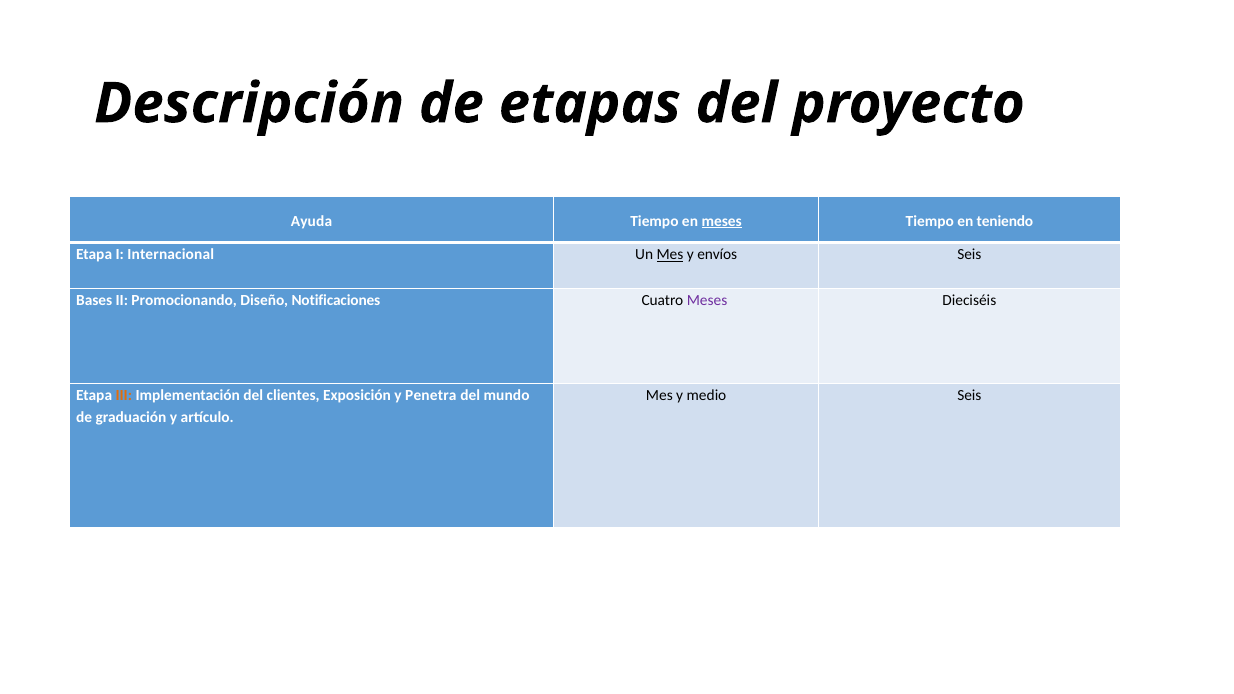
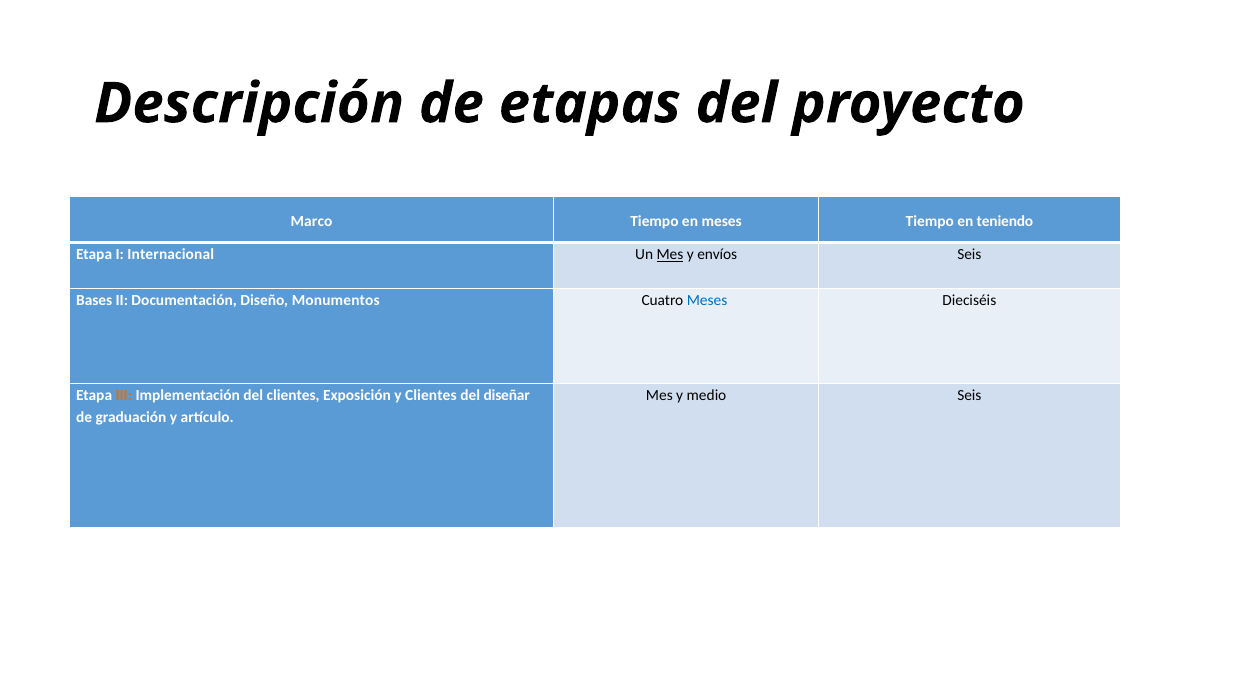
Ayuda: Ayuda -> Marco (311, 221)
meses underline: present -> none (722, 221)
Promocionando: Promocionando -> Documentación (184, 301)
Notificaciones: Notificaciones -> Monumentos (336, 301)
Meses colour: purple -> blue (707, 301)
y Penetra: Penetra -> Clientes (431, 396)
mundo: mundo -> diseñar (507, 396)
